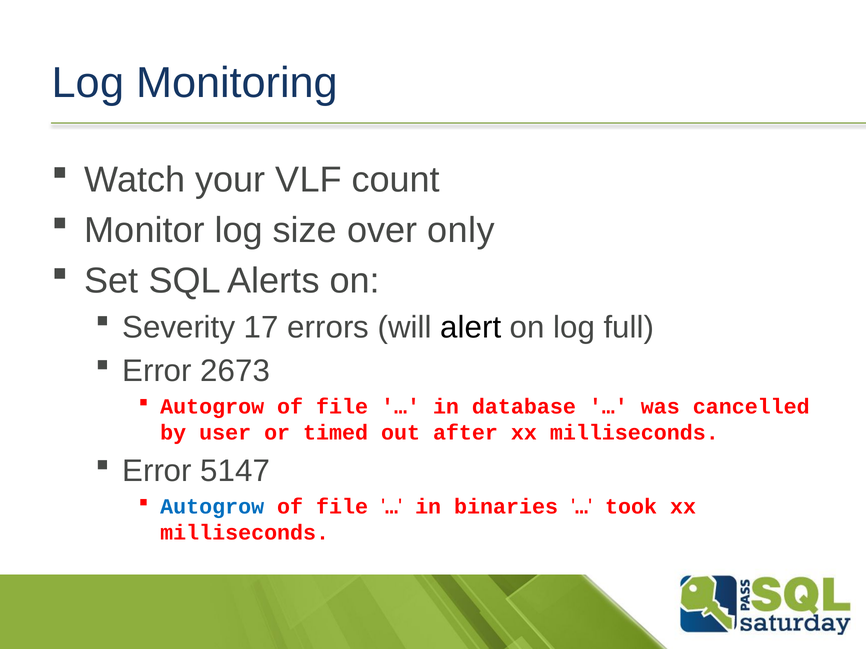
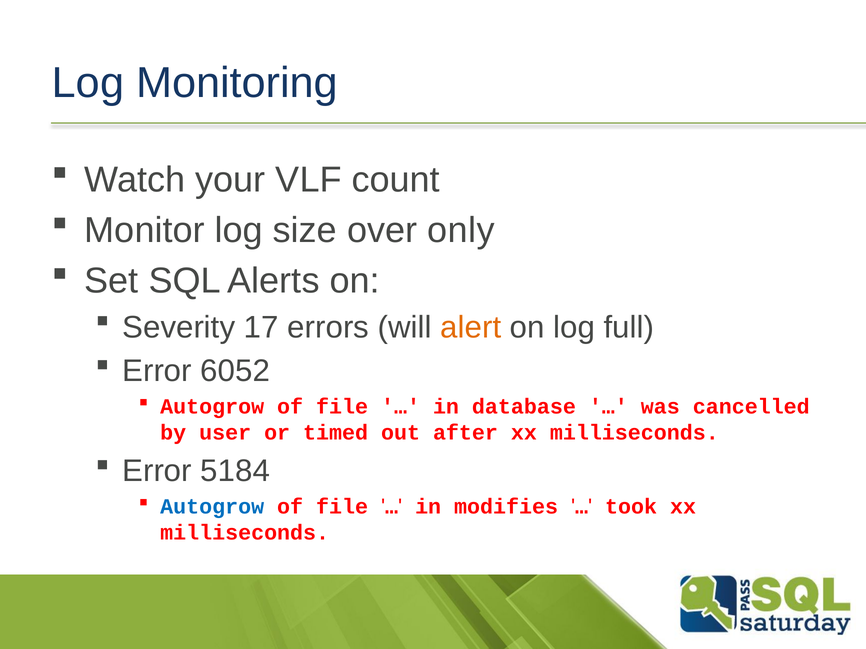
alert colour: black -> orange (471, 327)
2673: 2673 -> 6052 (235, 371)
5147: 5147 -> 5184 (235, 471)
binaries: binaries -> modifies (506, 507)
